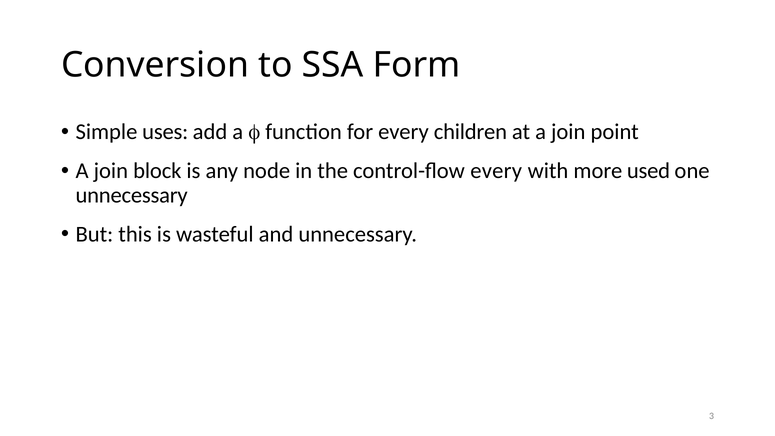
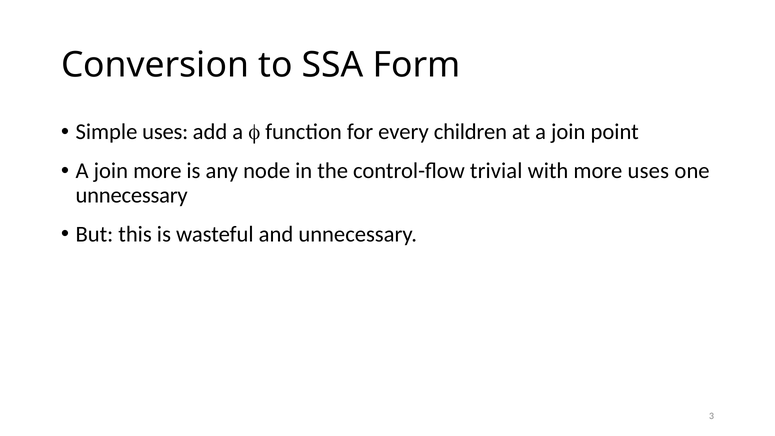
join block: block -> more (157, 171)
control-flow every: every -> trivial (496, 171)
more used: used -> uses (648, 171)
